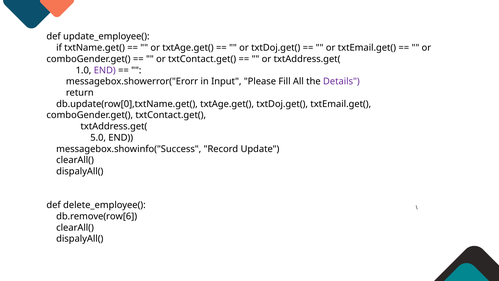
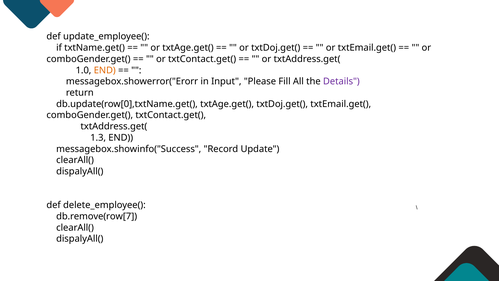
END colour: purple -> orange (105, 70)
5.0: 5.0 -> 1.3 (98, 138)
db.remove(row[6: db.remove(row[6 -> db.remove(row[7 (97, 216)
